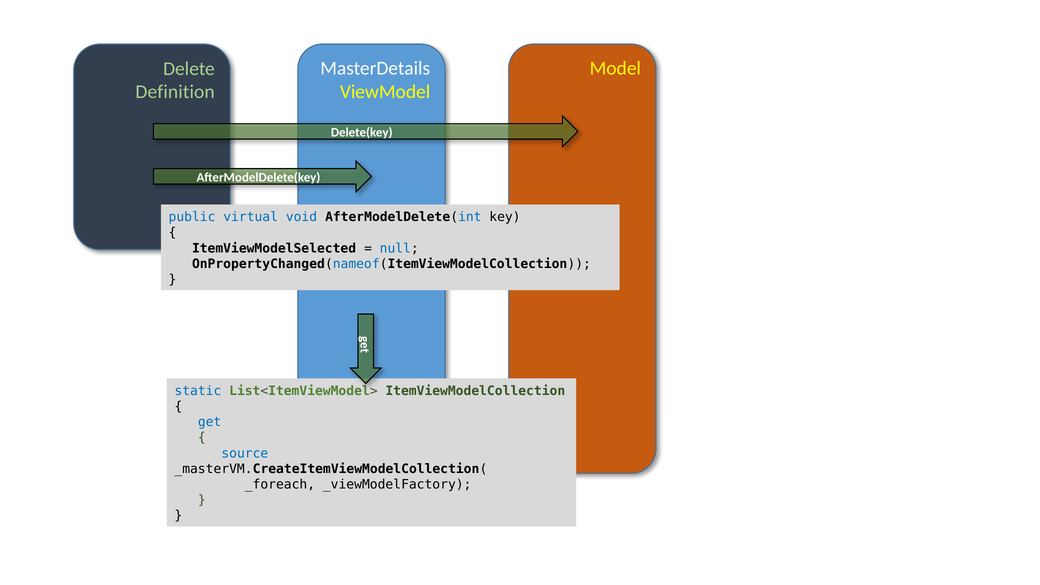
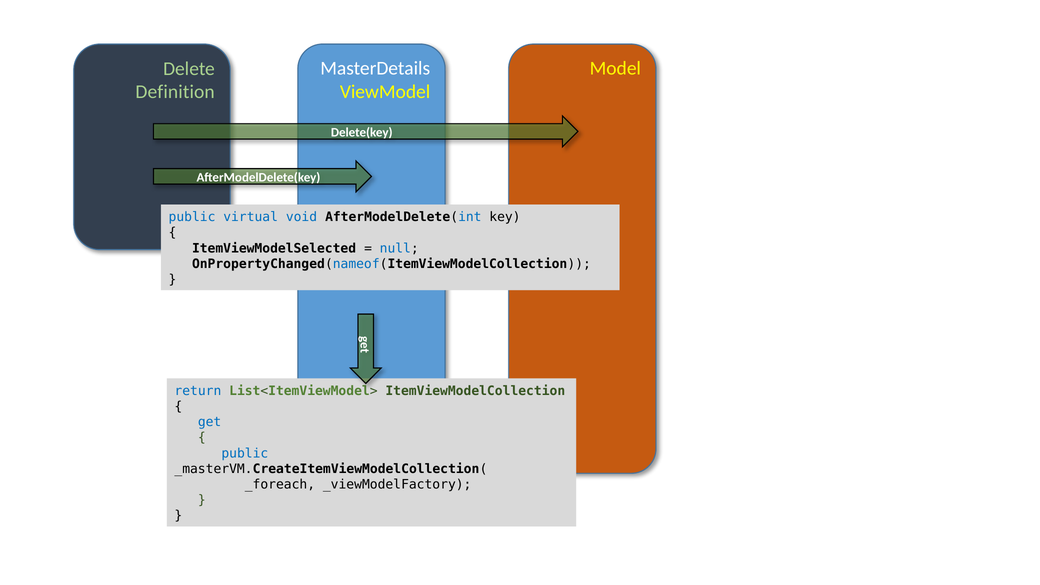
static: static -> return (198, 391)
source: source -> public (245, 453)
